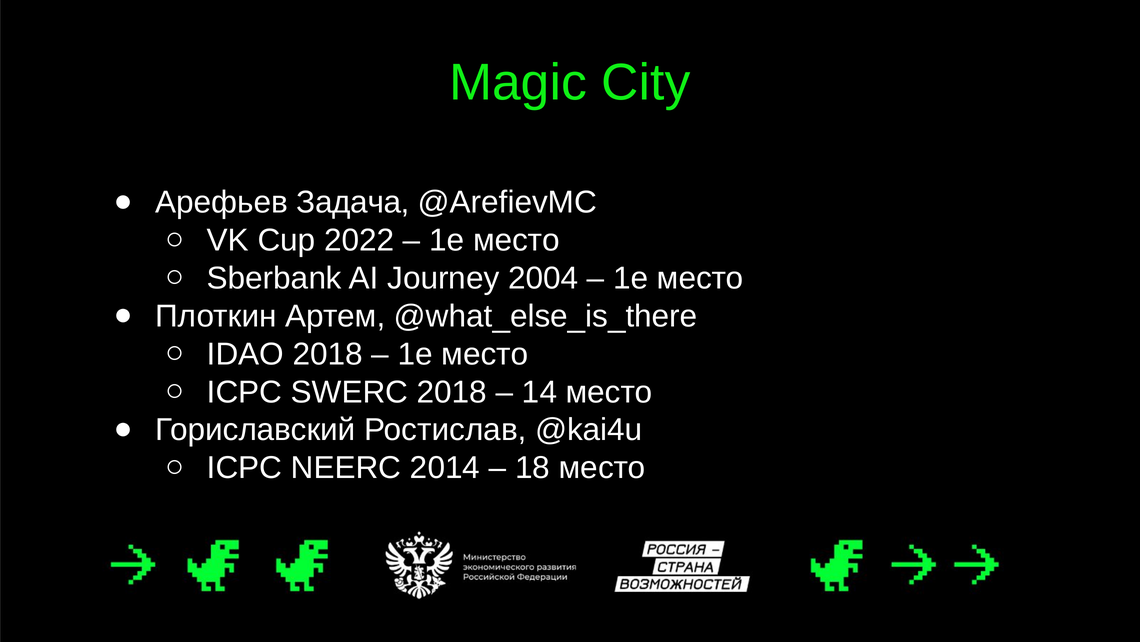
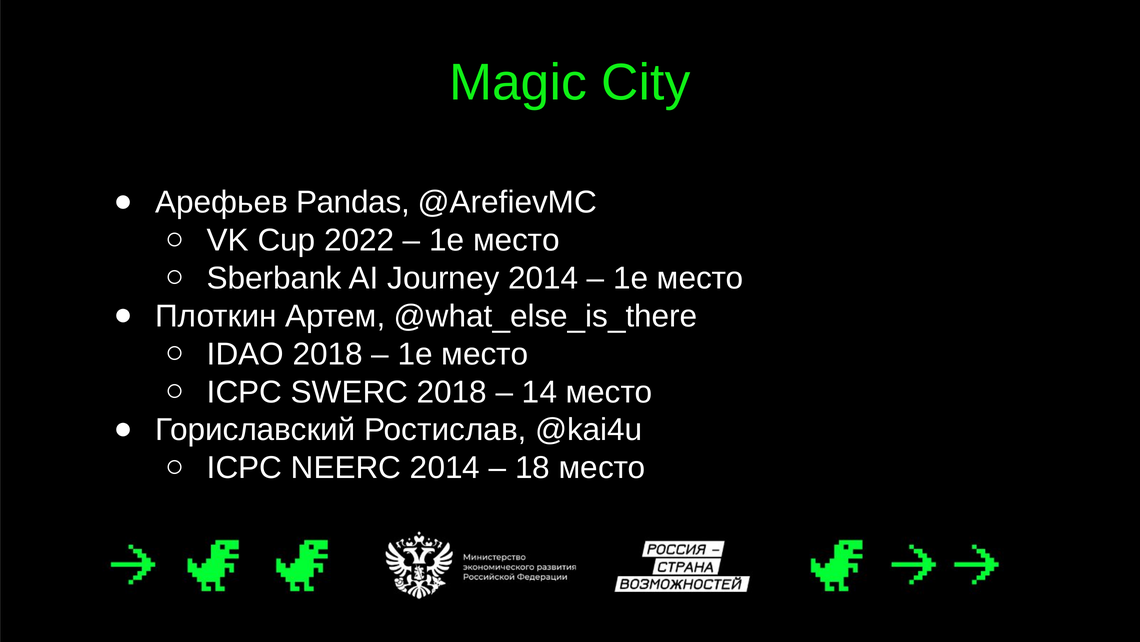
Задача: Задача -> Pandas (353, 202)
Journey 2004: 2004 -> 2014 (543, 278)
